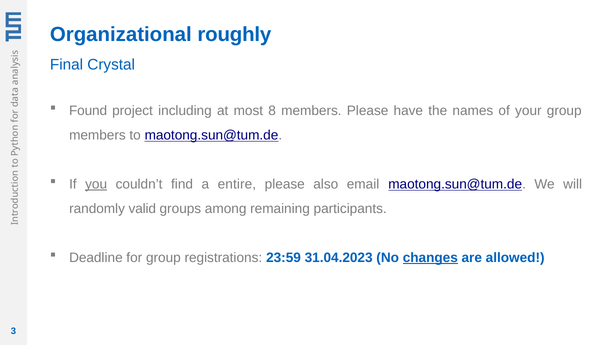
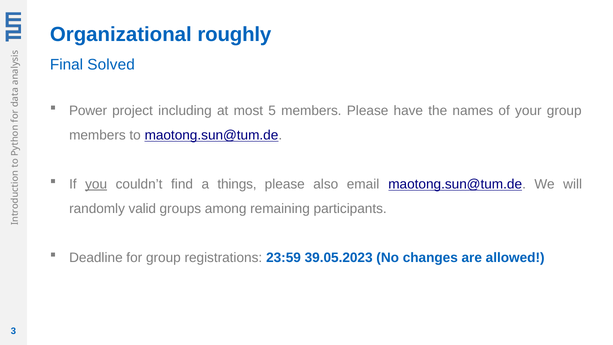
Crystal: Crystal -> Solved (111, 64)
Found: Found -> Power (88, 111)
8: 8 -> 5 (272, 111)
entire: entire -> things (237, 184)
31.04.2023: 31.04.2023 -> 39.05.2023 (339, 258)
changes underline: present -> none (430, 258)
